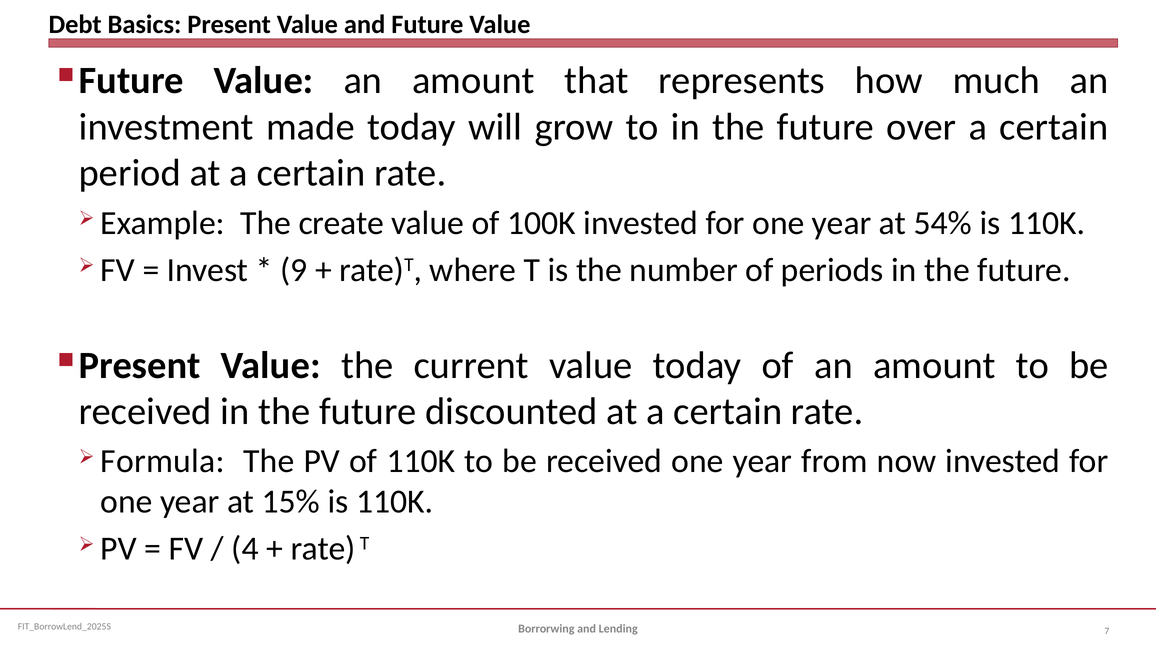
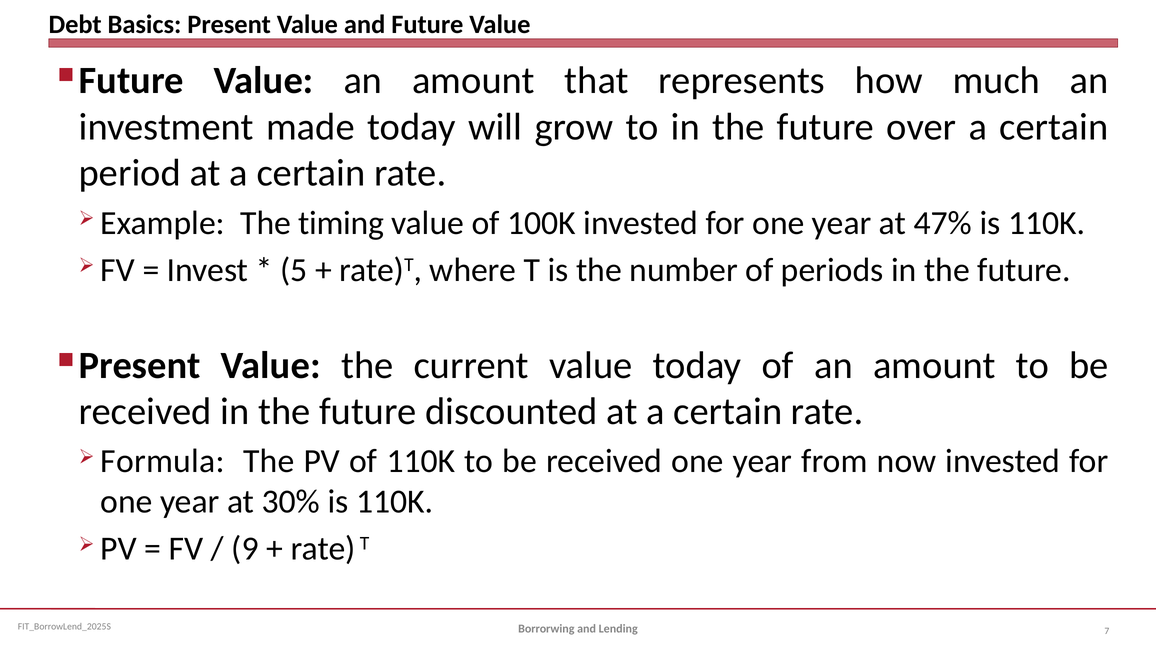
create: create -> timing (341, 223)
54%: 54% -> 47% (943, 223)
9: 9 -> 5 (294, 270)
15%: 15% -> 30% (291, 502)
4: 4 -> 9 (245, 549)
